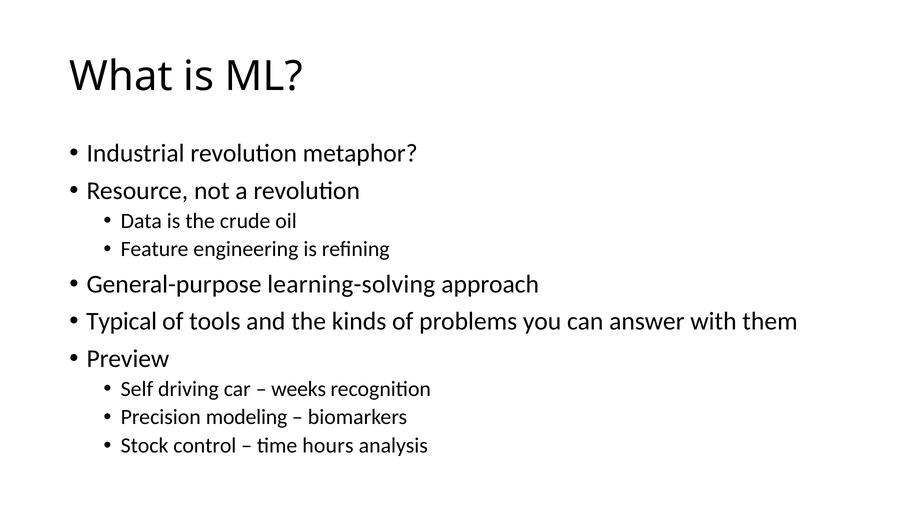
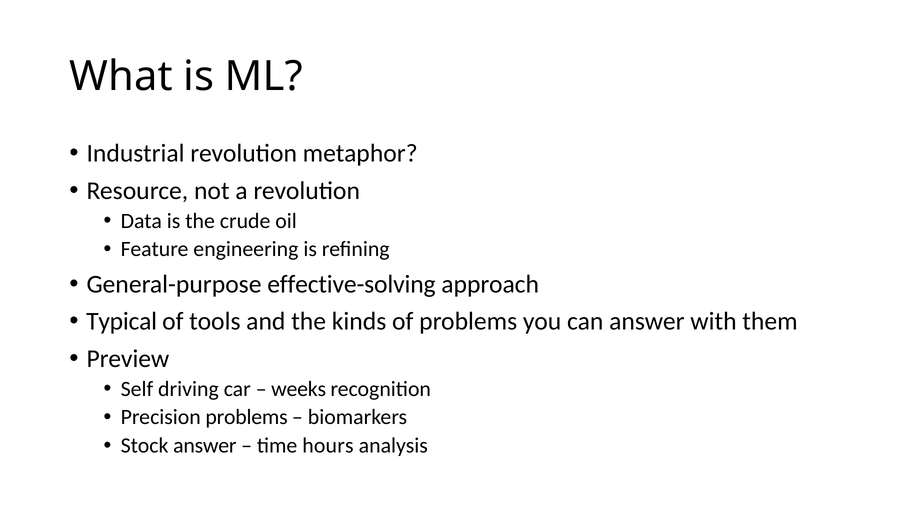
learning-solving: learning-solving -> effective-solving (351, 285)
Precision modeling: modeling -> problems (247, 418)
Stock control: control -> answer (205, 446)
